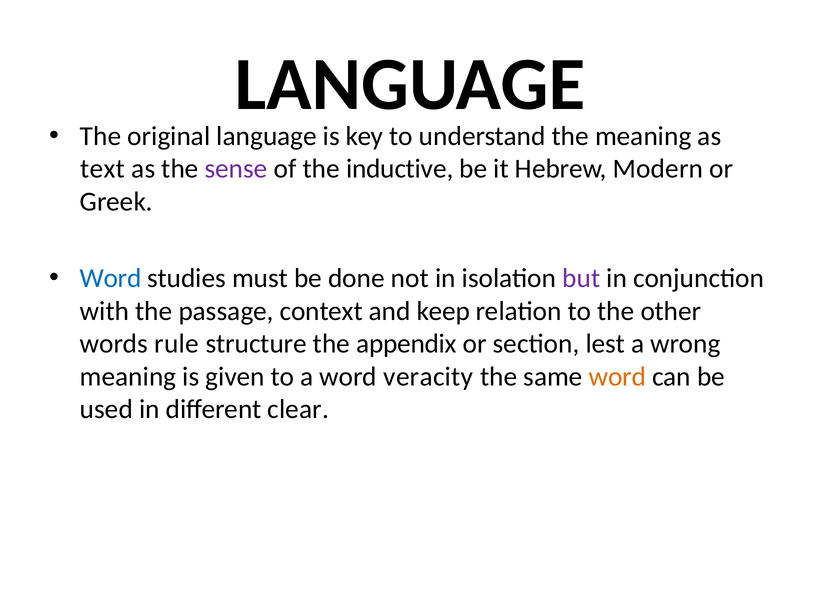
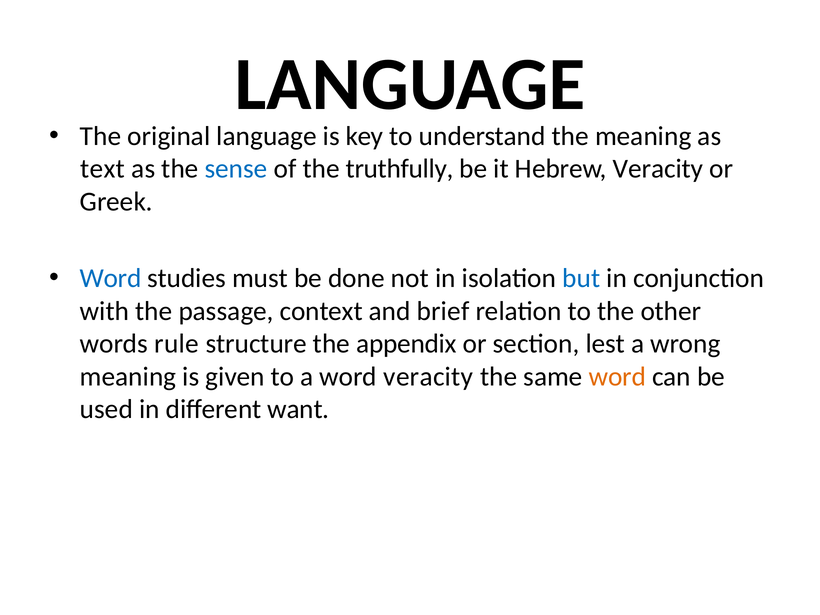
sense colour: purple -> blue (236, 169)
inductive: inductive -> truthfully (400, 169)
Hebrew Modern: Modern -> Veracity (658, 169)
but colour: purple -> blue (581, 278)
keep: keep -> brief (443, 311)
clear: clear -> want (298, 409)
